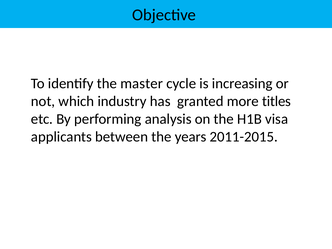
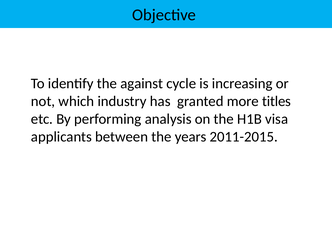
master: master -> against (142, 83)
